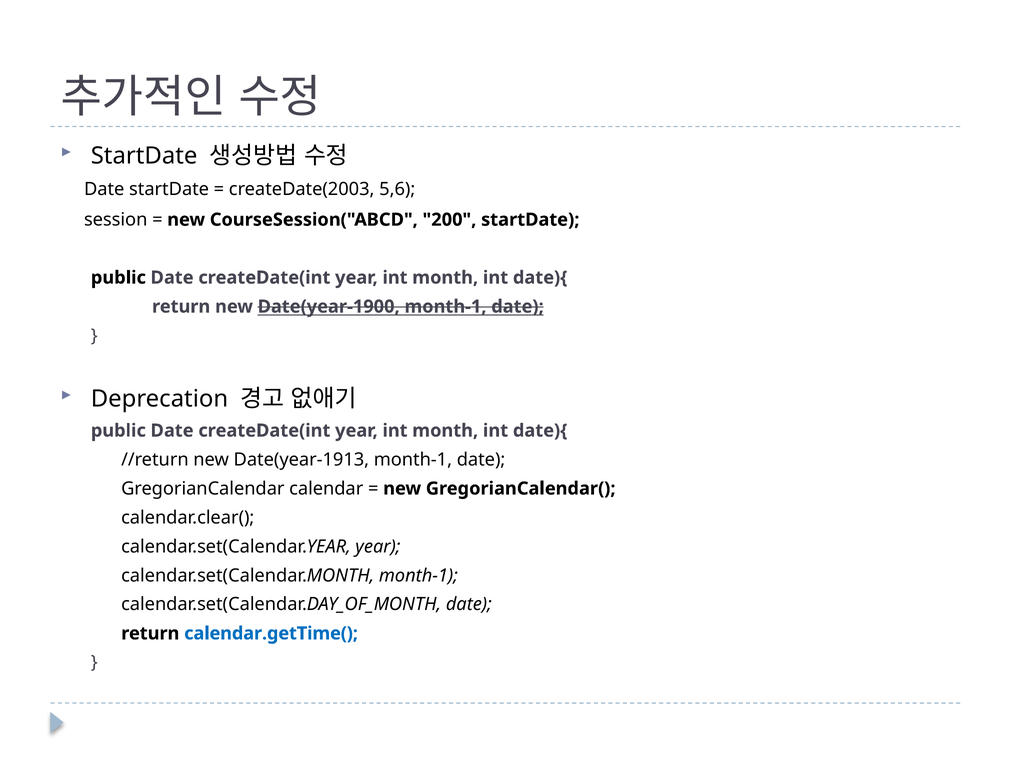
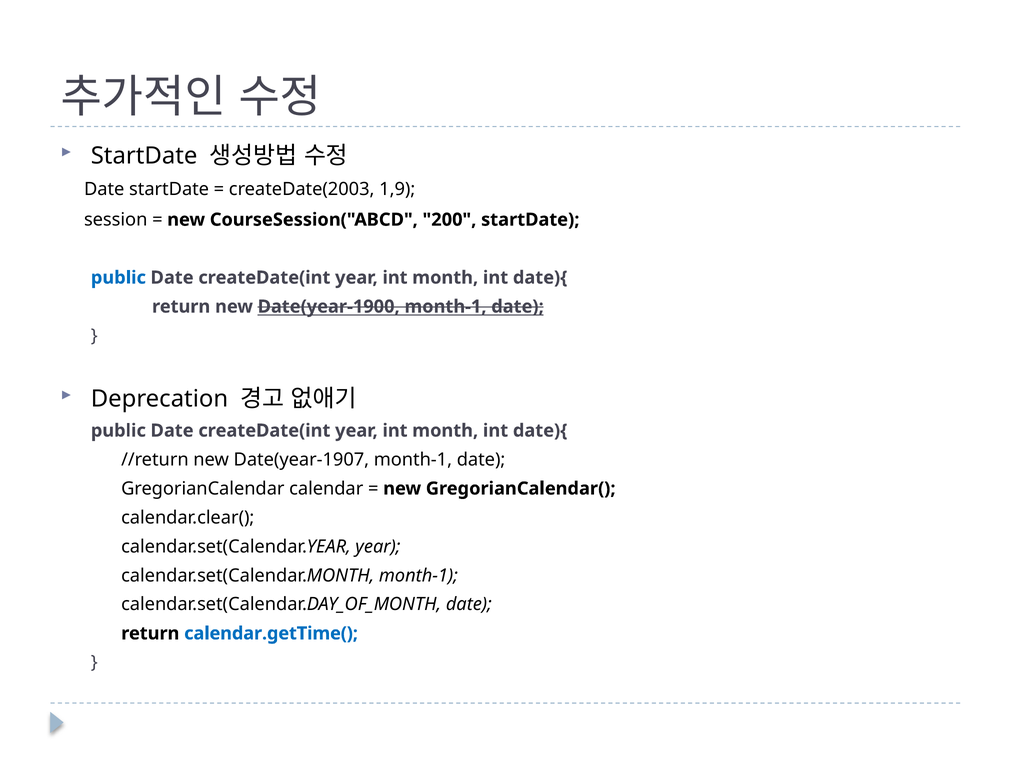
5,6: 5,6 -> 1,9 (397, 189)
public colour: black -> blue (118, 277)
Date(year-1913: Date(year-1913 -> Date(year-1907 (301, 459)
